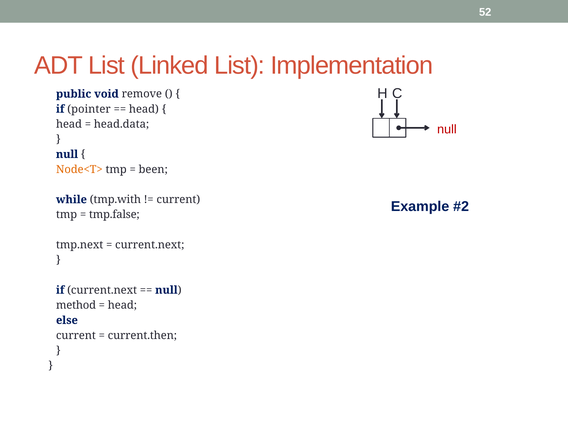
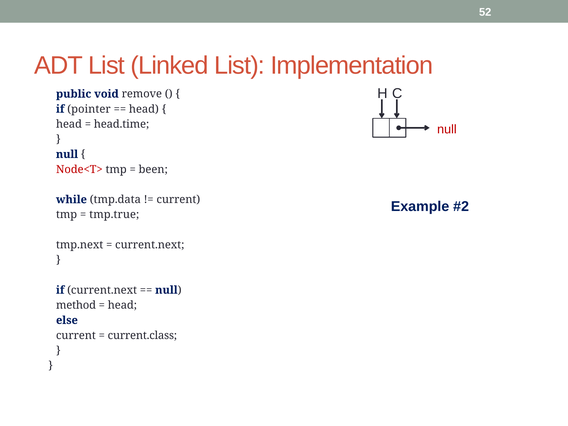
head.data: head.data -> head.time (122, 124)
Node<T> colour: orange -> red (79, 169)
tmp.with: tmp.with -> tmp.data (115, 200)
tmp.false: tmp.false -> tmp.true (114, 215)
current.then: current.then -> current.class (142, 335)
